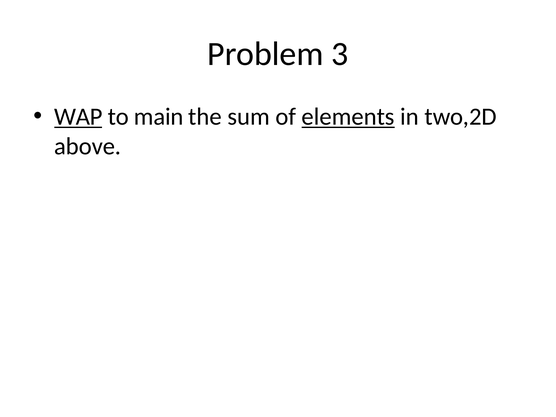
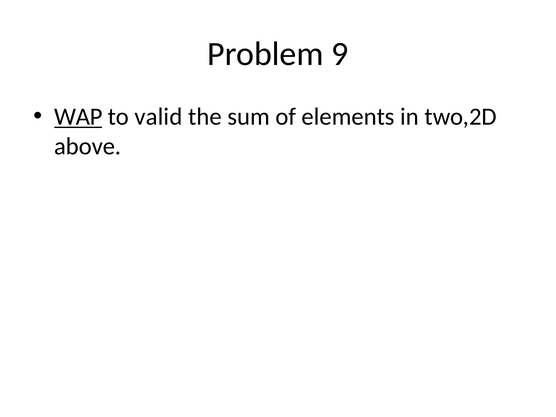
3: 3 -> 9 (340, 54)
main: main -> valid (158, 117)
elements underline: present -> none (348, 117)
